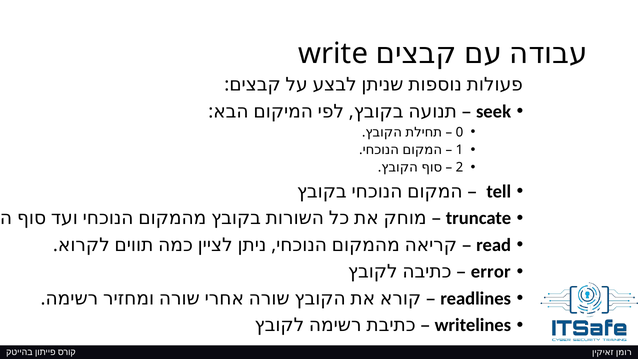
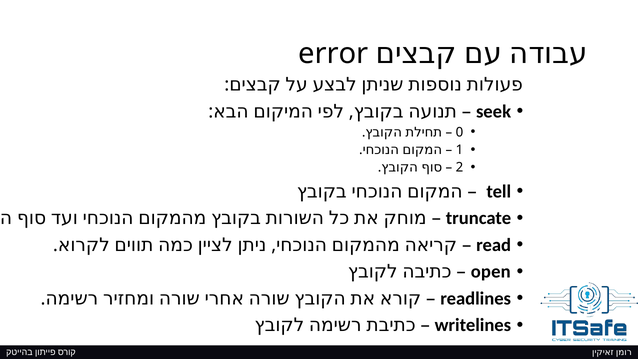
write: write -> error (333, 54)
error: error -> open (491, 272)
